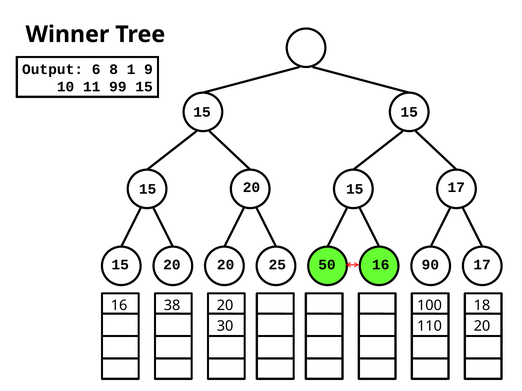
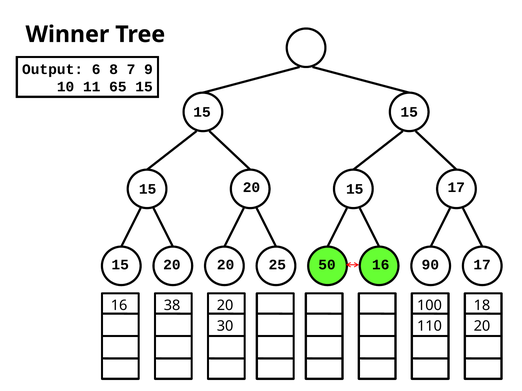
1: 1 -> 7 (131, 69)
99: 99 -> 65 (118, 87)
